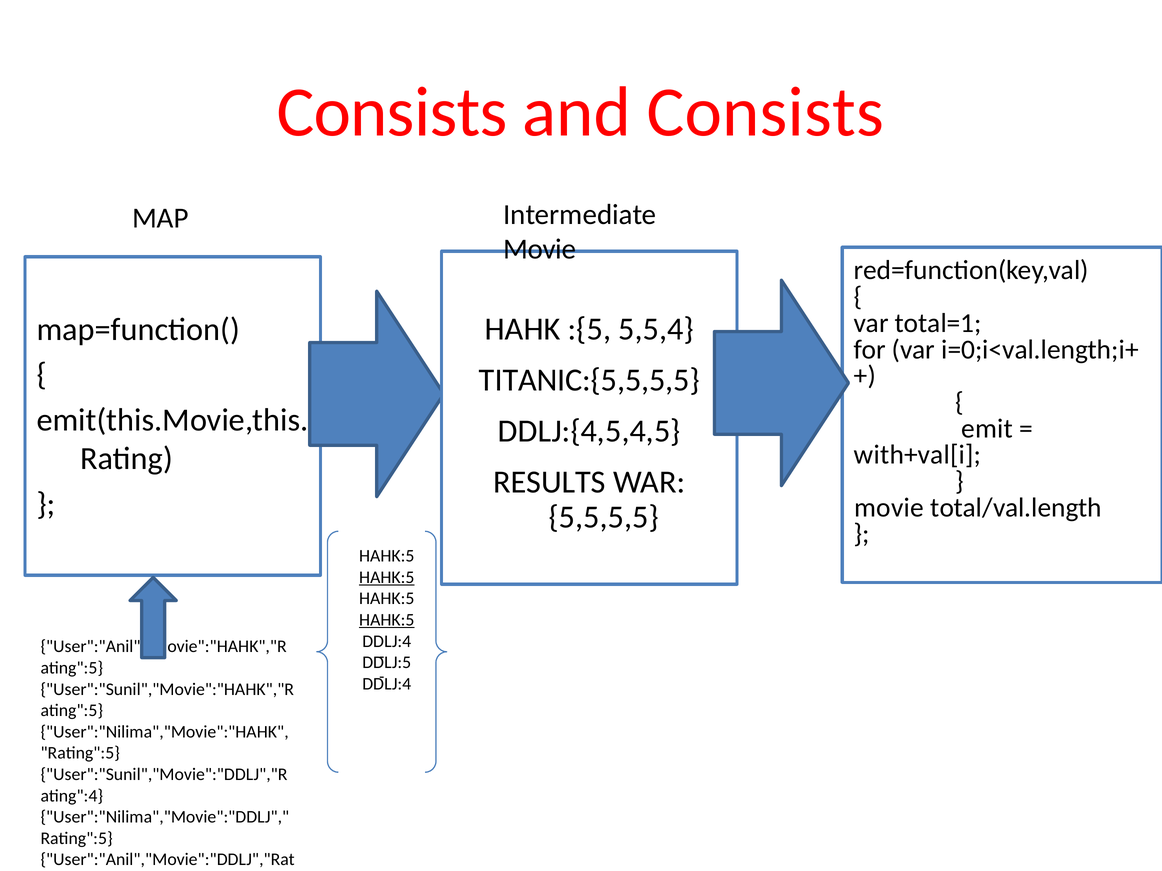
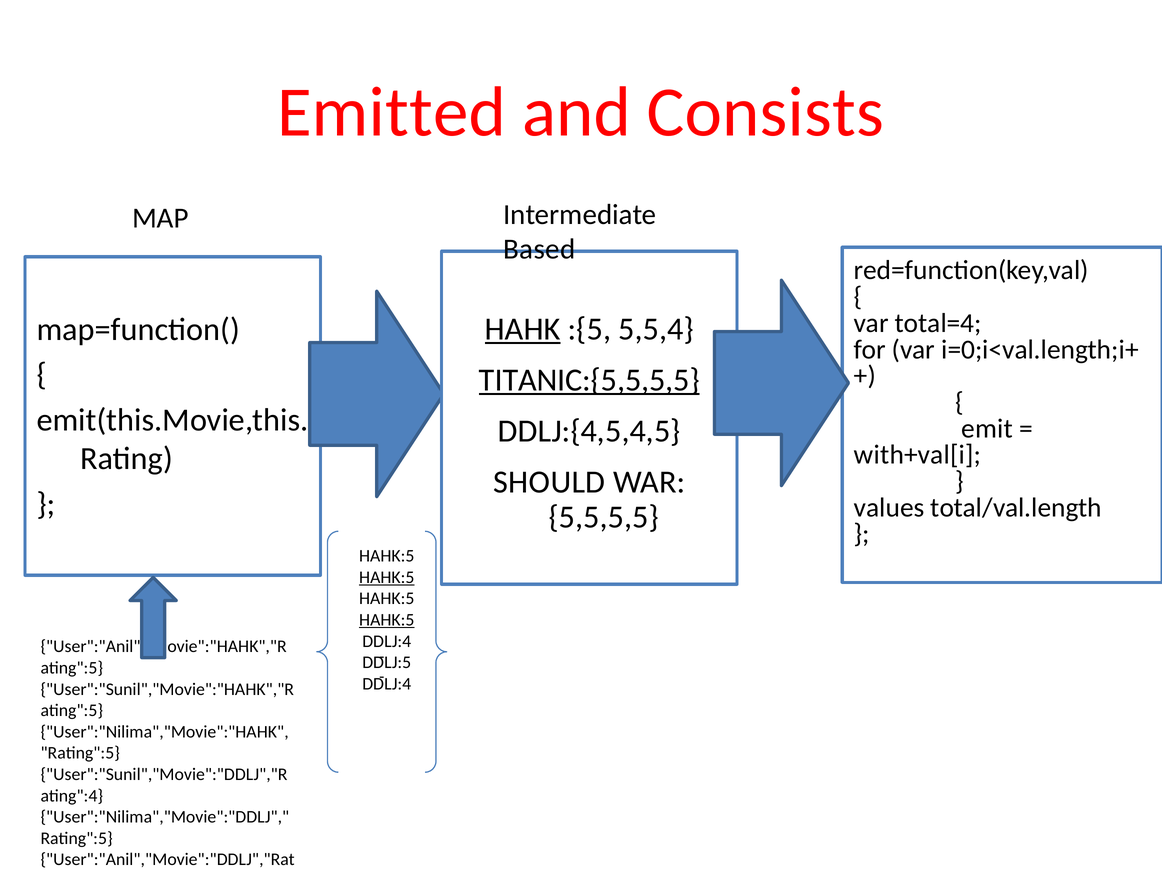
Consists: Consists -> Emitted (392, 112)
Movie: Movie -> Based (539, 249)
total=1: total=1 -> total=4 (938, 323)
HAHK underline: none -> present (523, 329)
TITANIC:{5,5,5,5 underline: none -> present (589, 380)
RESULTS: RESULTS -> SHOULD (549, 483)
movie: movie -> values (889, 508)
